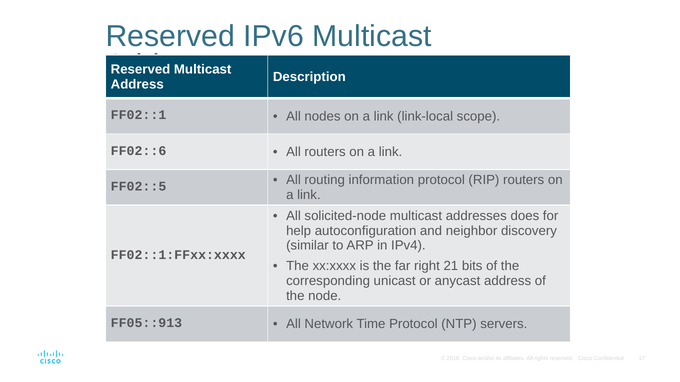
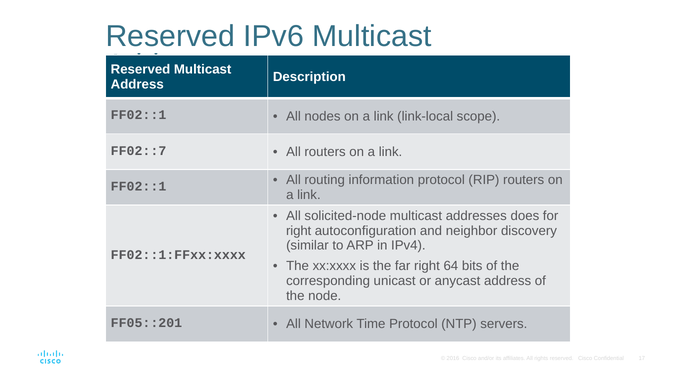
FF02::6: FF02::6 -> FF02::7 (139, 151)
FF02::5: FF02::5 -> FF02::1 (139, 187)
help: help -> right (299, 231)
21: 21 -> 64 (451, 266)
FF05::913: FF05::913 -> FF05::201 (146, 323)
